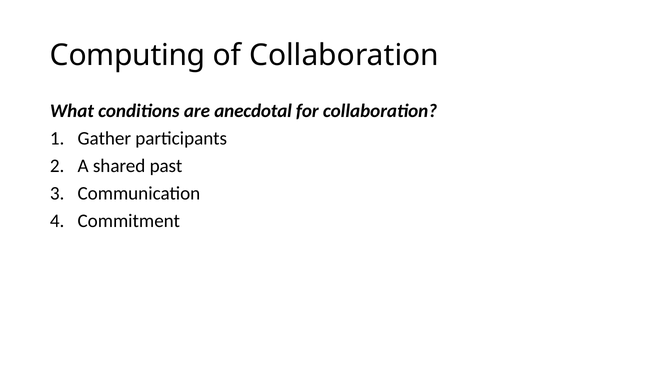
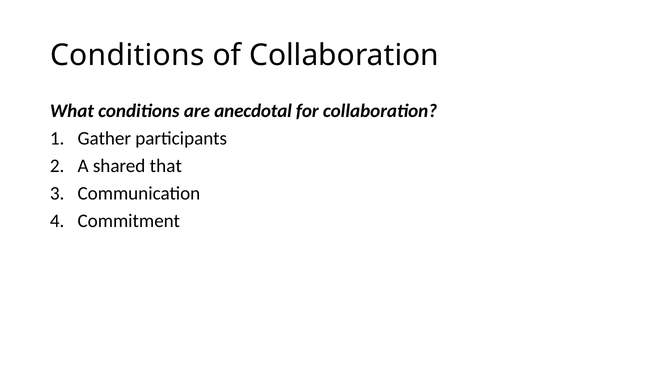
Computing: Computing -> Conditions (127, 55)
past: past -> that (166, 166)
